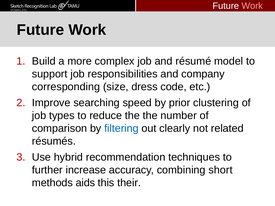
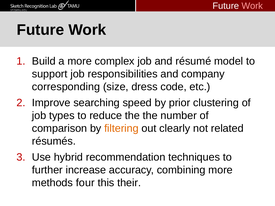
filtering colour: blue -> orange (121, 129)
combining short: short -> more (221, 170)
aids: aids -> four (85, 183)
